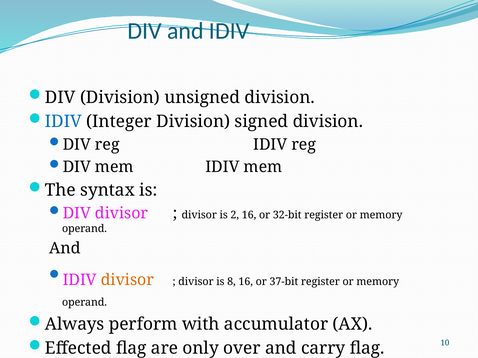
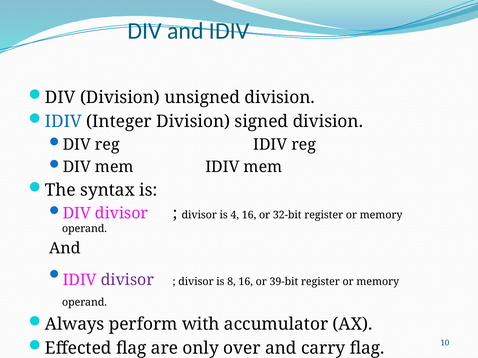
2: 2 -> 4 (235, 215)
divisor colour: orange -> purple (127, 280)
37-bit: 37-bit -> 39-bit (284, 282)
